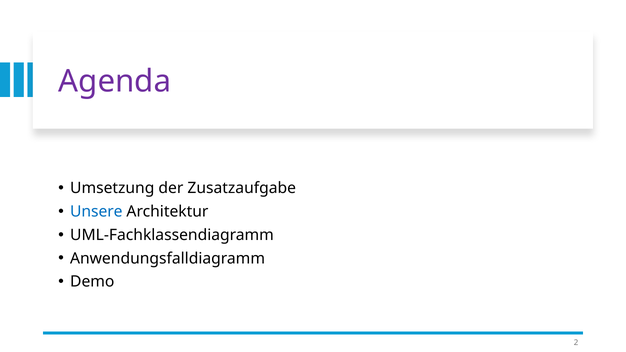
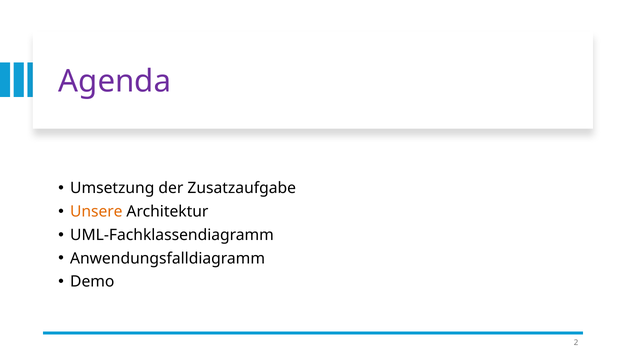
Unsere colour: blue -> orange (96, 212)
